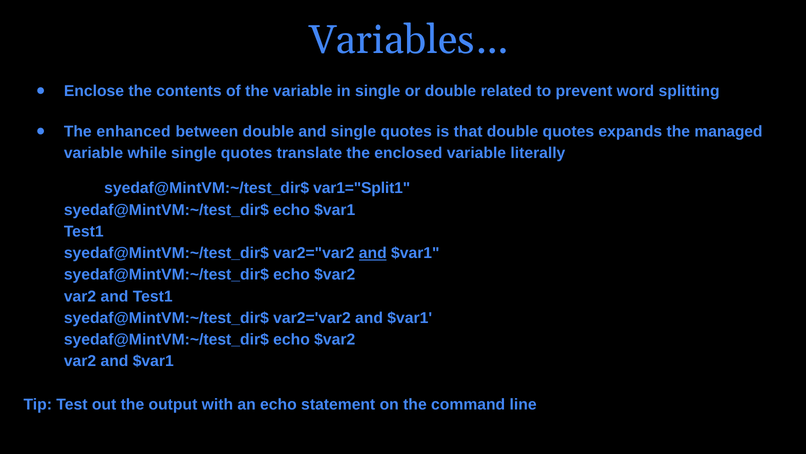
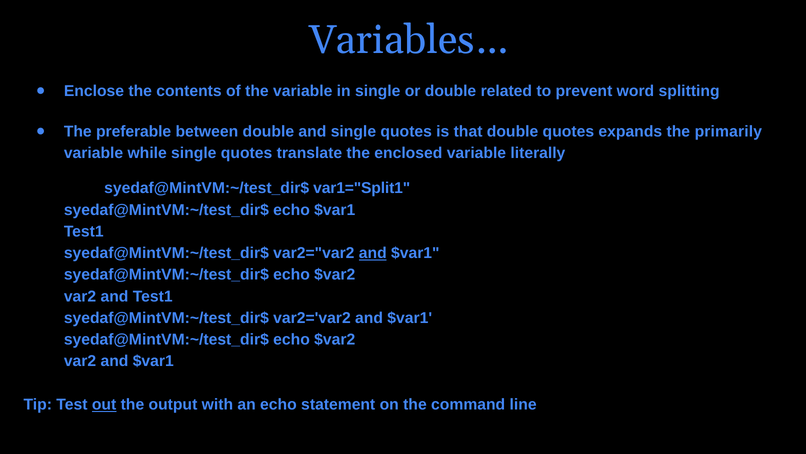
enhanced: enhanced -> preferable (134, 131)
managed: managed -> primarily (728, 131)
out underline: none -> present (104, 404)
